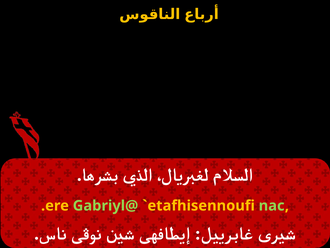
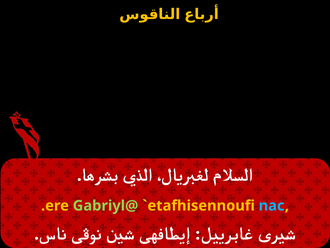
nac colour: light green -> light blue (272, 205)
